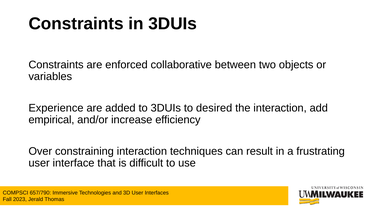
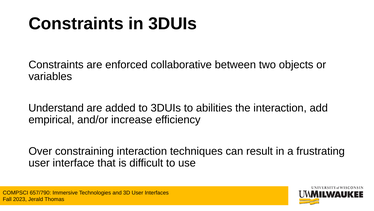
Experience: Experience -> Understand (56, 108)
desired: desired -> abilities (214, 108)
